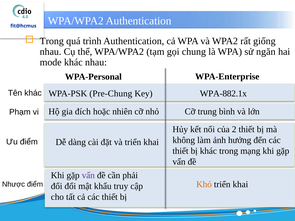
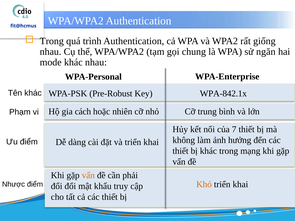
Pre-Chung: Pre-Chung -> Pre-Robust (111, 94)
WPA-882.1x: WPA-882.1x -> WPA-842.1x (223, 94)
đích: đích -> cách (83, 112)
2: 2 -> 7 (234, 130)
vấn colour: purple -> orange (88, 176)
